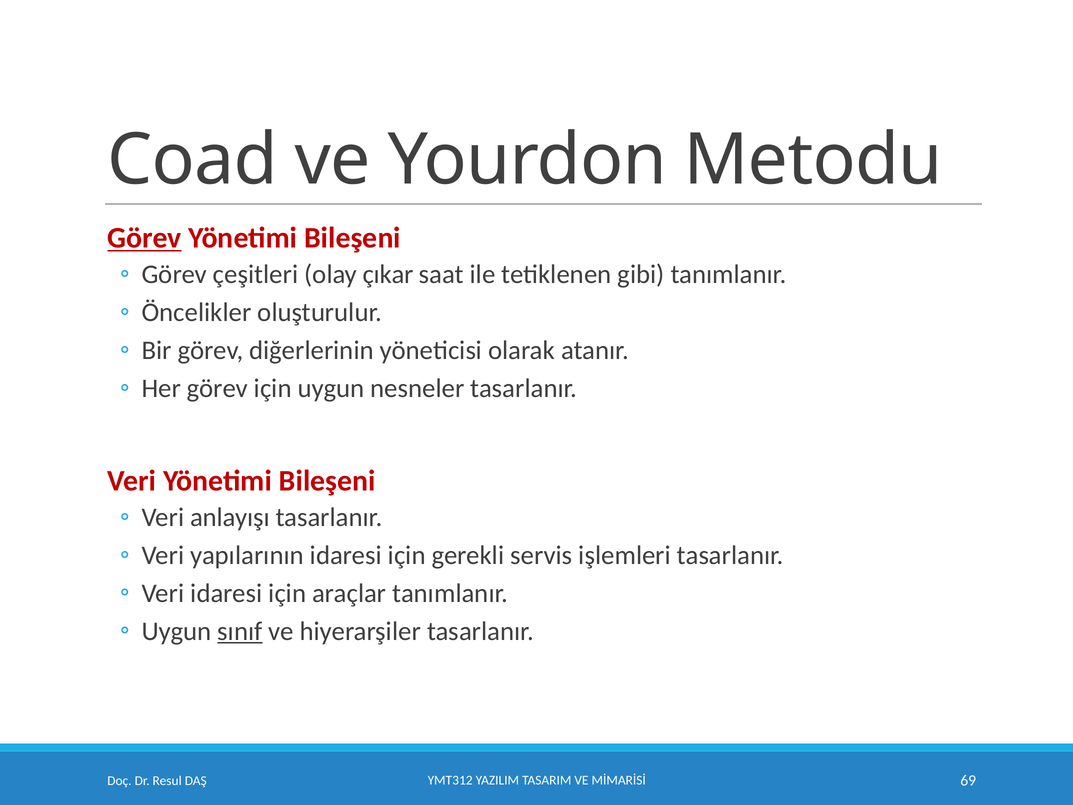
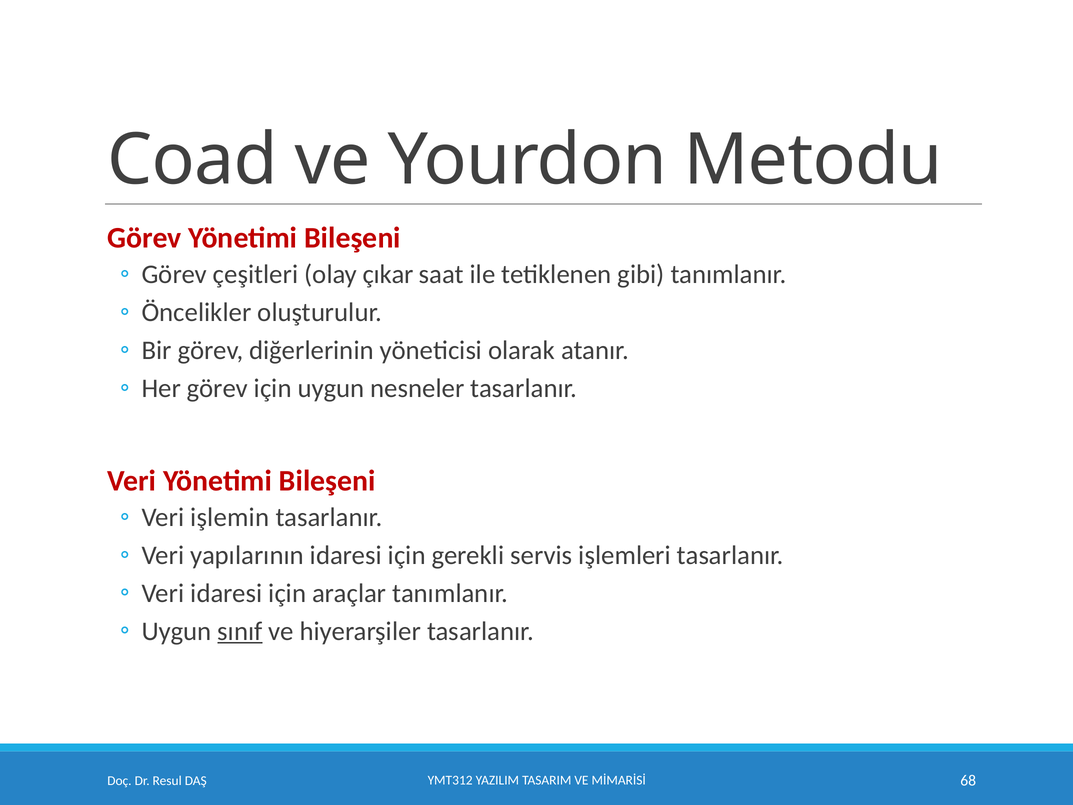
Görev underline: present -> none (144, 238)
anlayışı: anlayışı -> işlemin (230, 517)
69: 69 -> 68 (968, 780)
